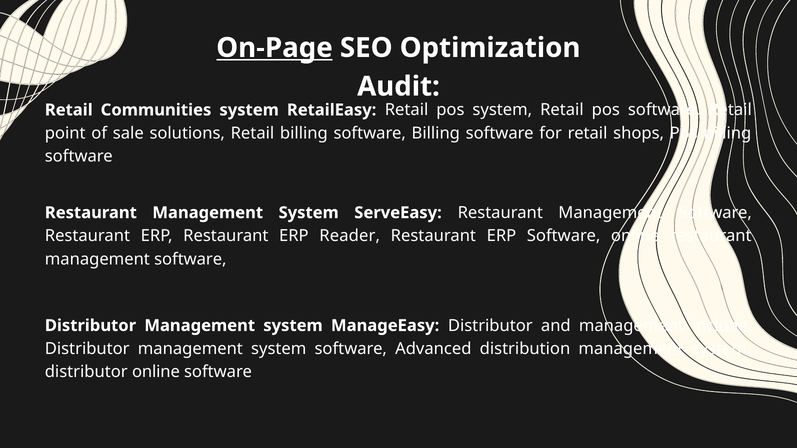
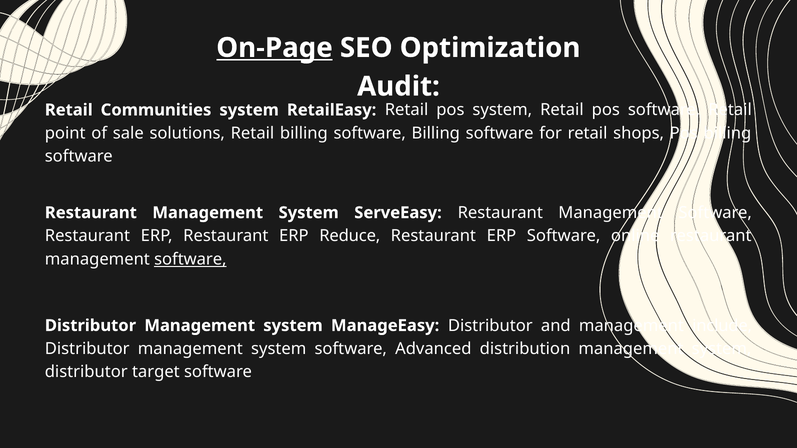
Reader: Reader -> Reduce (350, 236)
software underline: none -> present (190, 259)
distributor online: online -> target (156, 372)
